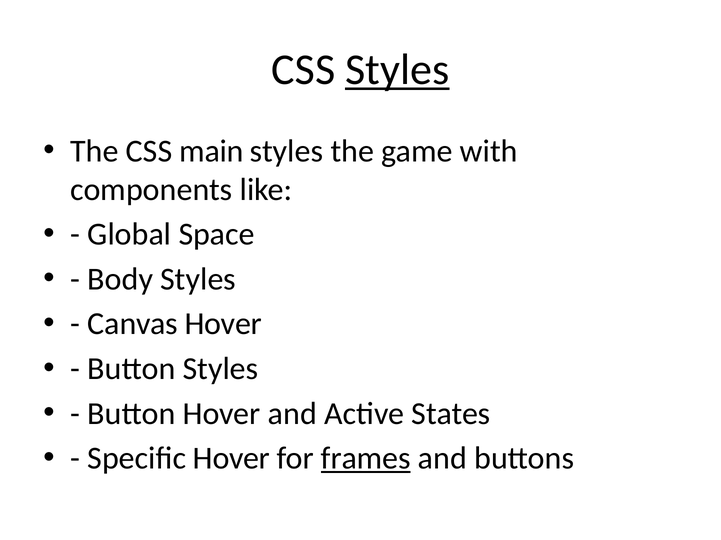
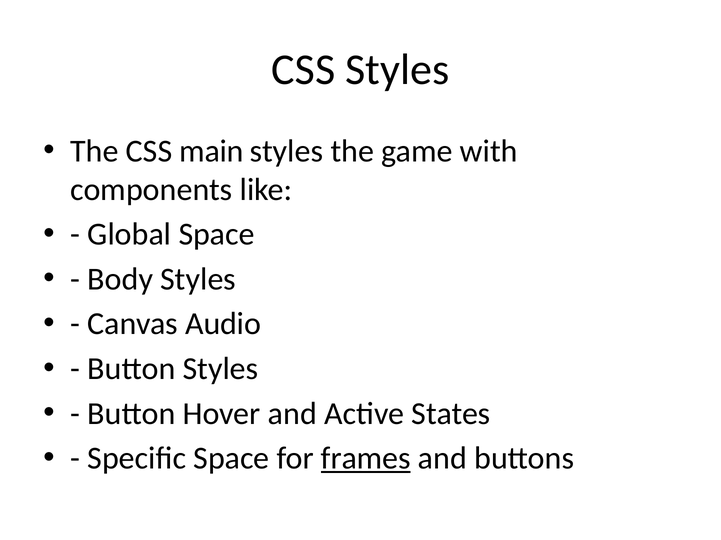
Styles underline: present -> none (397, 70)
Canvas Hover: Hover -> Audio (223, 324)
Specific Hover: Hover -> Space (231, 459)
